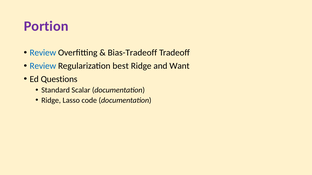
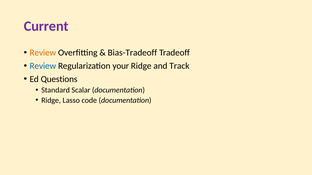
Portion: Portion -> Current (46, 26)
Review colour: blue -> orange (43, 53)
best: best -> your (121, 66)
Want: Want -> Track (179, 66)
